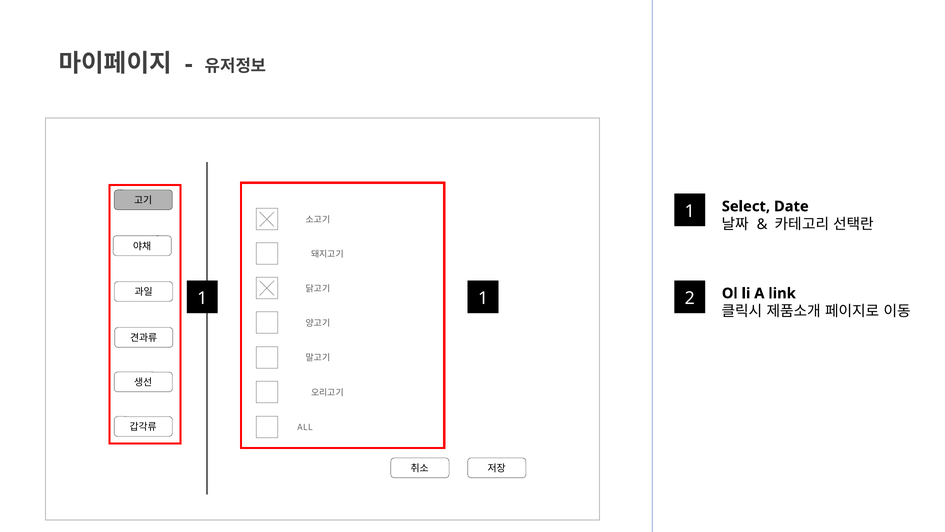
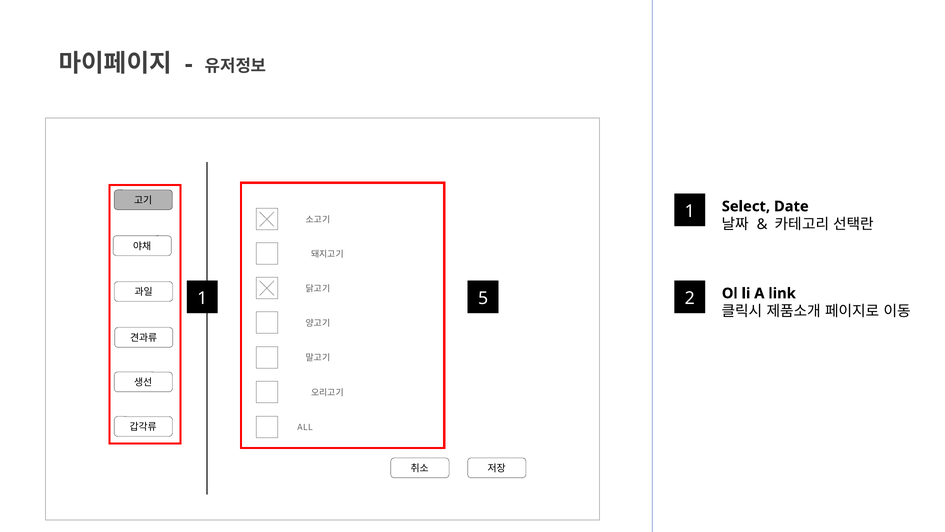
1 1: 1 -> 5 (483, 298)
